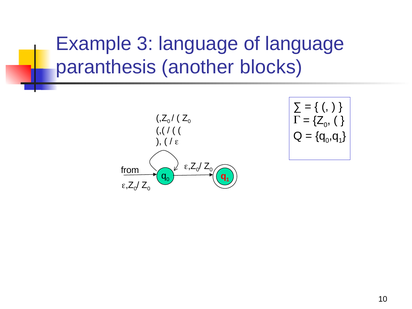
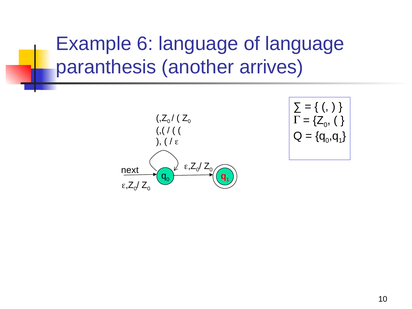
3: 3 -> 6 (145, 44)
blocks: blocks -> arrives (271, 67)
from: from -> next (130, 170)
